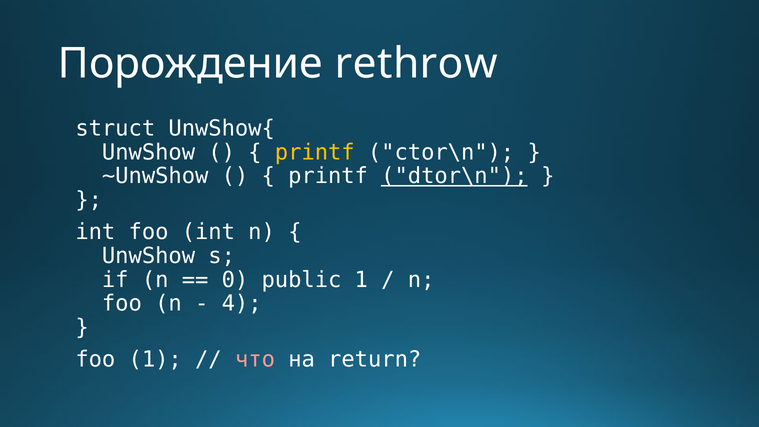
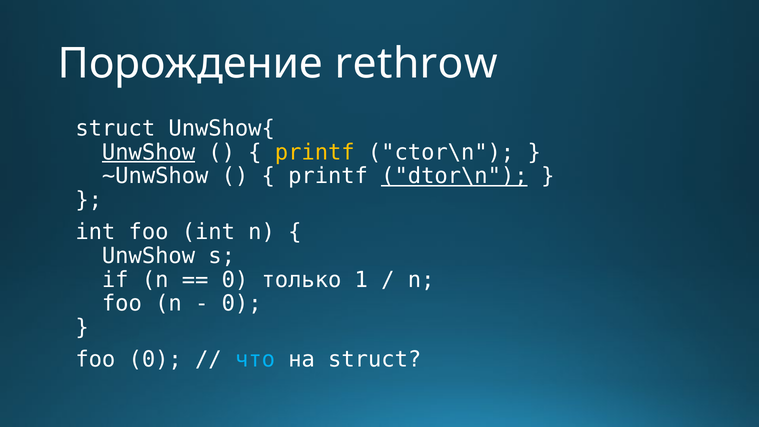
UnwShow underline: none -> present (149, 152)
public: public -> только (301, 280)
4: 4 -> 0 (242, 304)
foo 1: 1 -> 0 (155, 359)
что colour: pink -> light blue (255, 359)
на return: return -> struct (375, 359)
